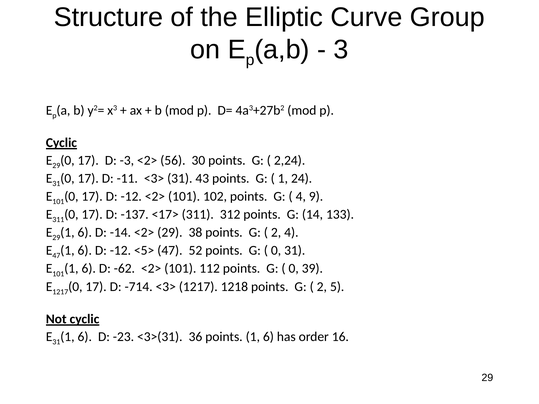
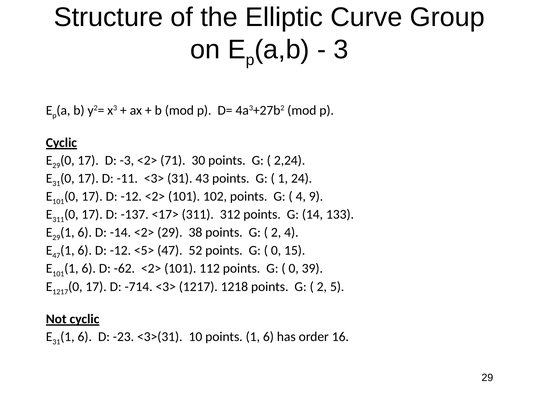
56: 56 -> 71 (173, 160)
0 31: 31 -> 15 (295, 251)
36: 36 -> 10 (195, 337)
